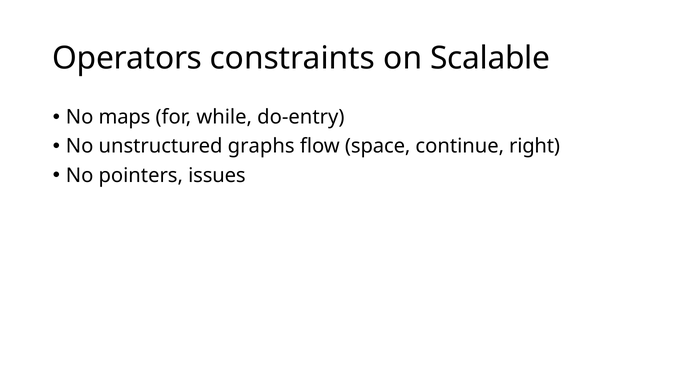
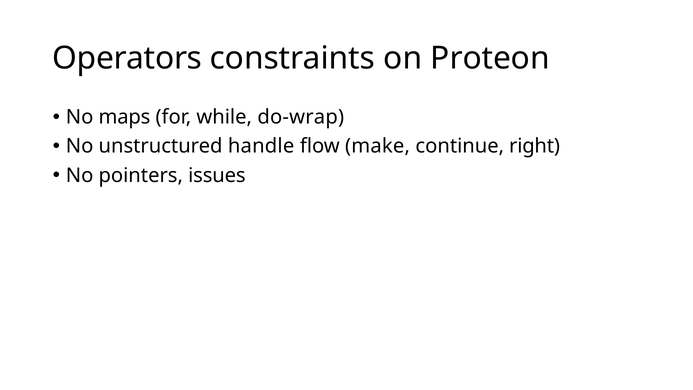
Scalable: Scalable -> Proteon (490, 58)
do-entry: do-entry -> do-wrap (301, 117)
graphs: graphs -> handle (261, 146)
space: space -> make (378, 146)
